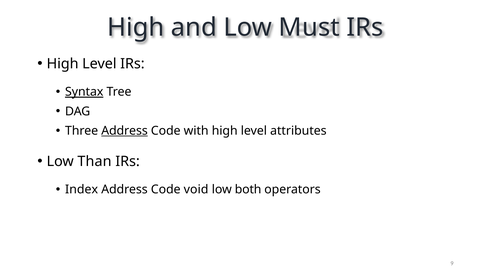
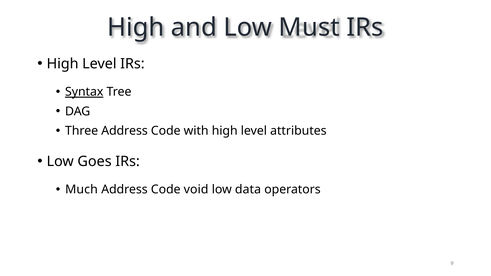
Address underline: present -> none (125, 131)
Than: Than -> Goes (95, 162)
Index: Index -> Much (82, 190)
both: both -> data (248, 190)
